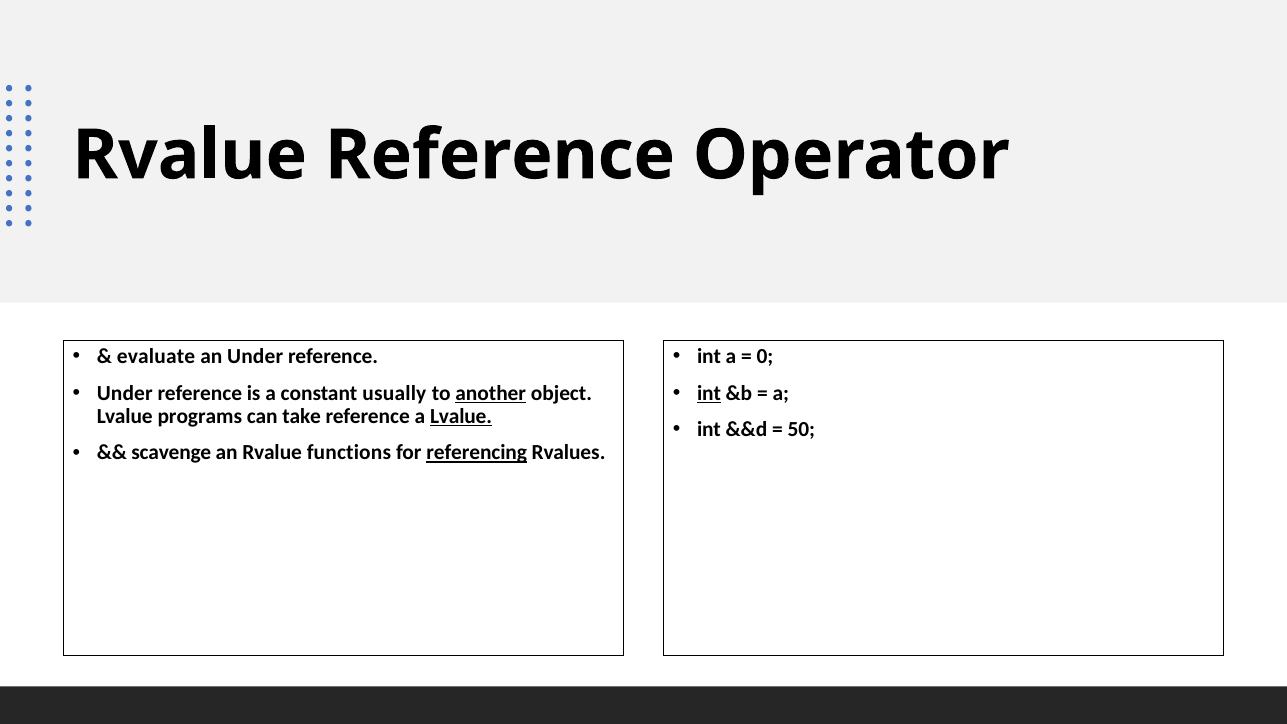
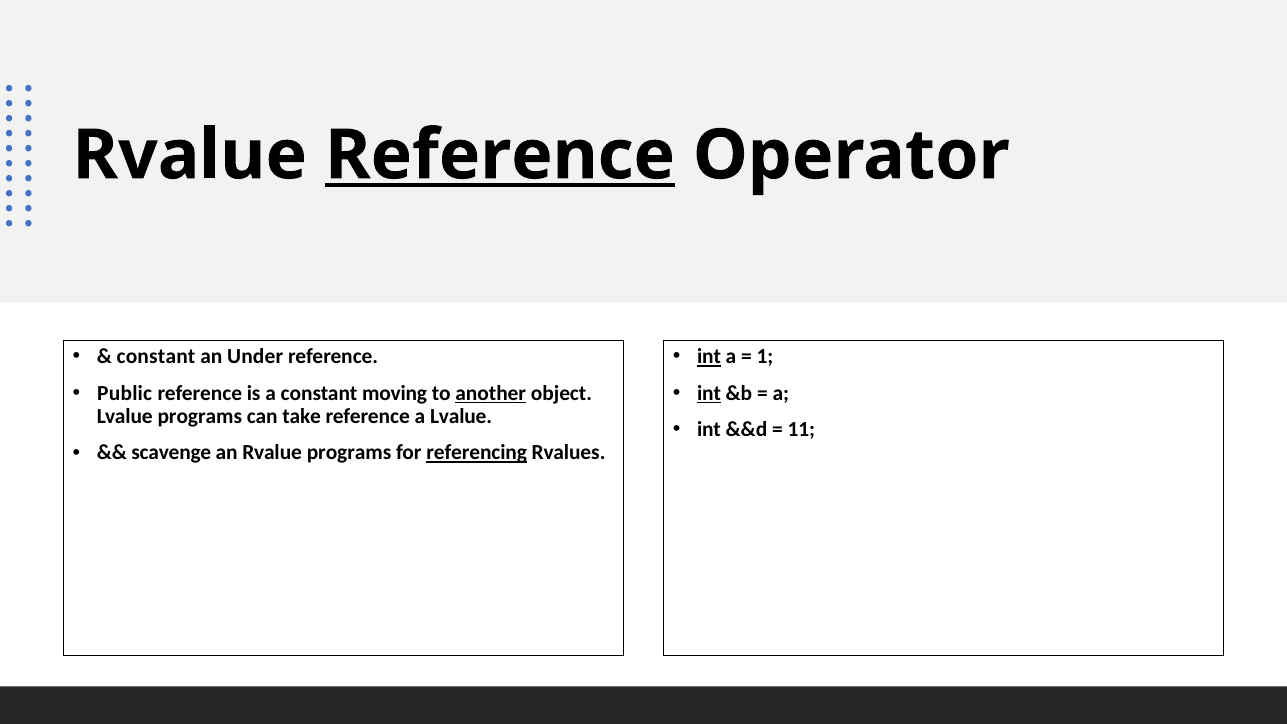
Reference underline: none -> present (500, 155)
evaluate: evaluate -> constant (156, 357)
int underline: none -> present (709, 357)
0: 0 -> 1 (765, 357)
Under: Under -> Public (125, 393)
usually: usually -> moving (395, 393)
Lvalue underline: present -> none (461, 416)
50: 50 -> 11 (801, 430)
Rvalue functions: functions -> programs (349, 453)
